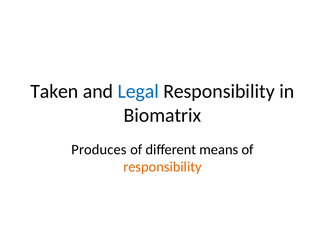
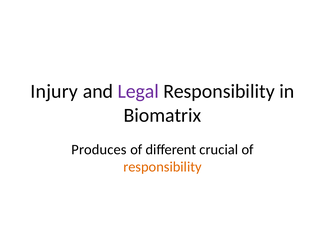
Taken: Taken -> Injury (54, 91)
Legal colour: blue -> purple (138, 91)
means: means -> crucial (219, 149)
